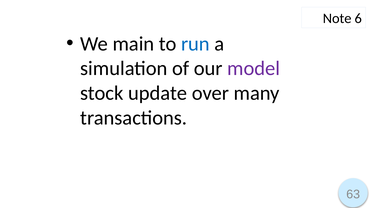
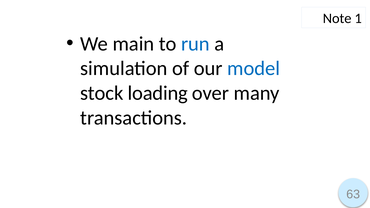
6: 6 -> 1 (358, 18)
model colour: purple -> blue (254, 68)
update: update -> loading (158, 93)
